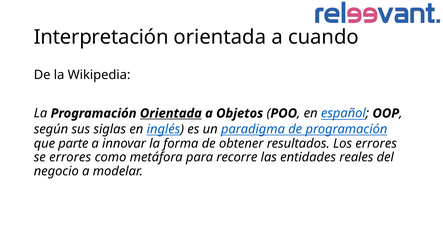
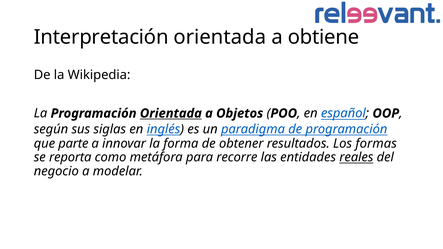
cuando: cuando -> obtiene (324, 37)
Los errores: errores -> formas (376, 144)
se errores: errores -> reporta (70, 157)
reales underline: none -> present (356, 157)
